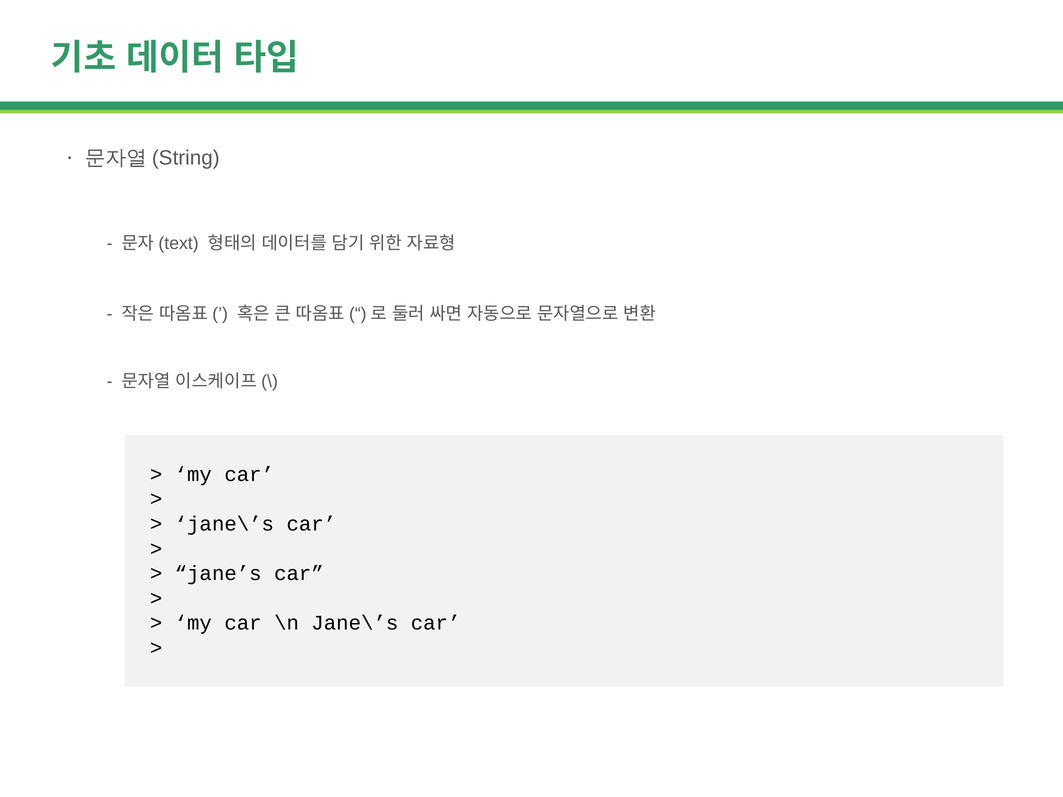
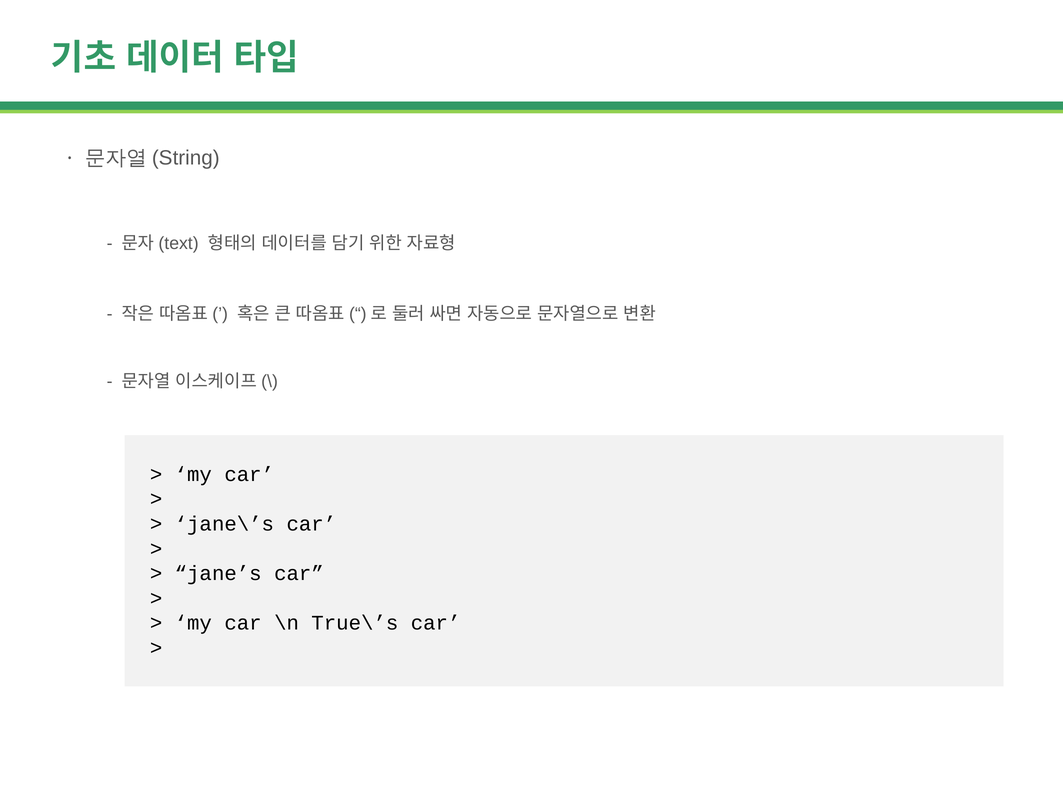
\n Jane\’s: Jane\’s -> True\’s (355, 623)
